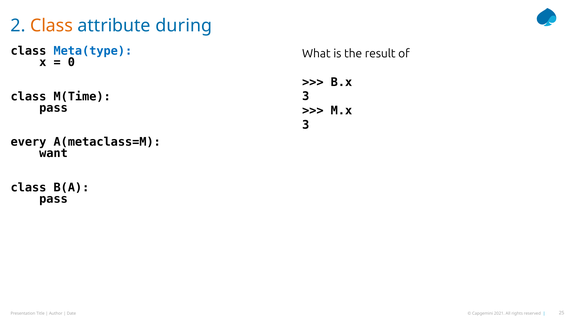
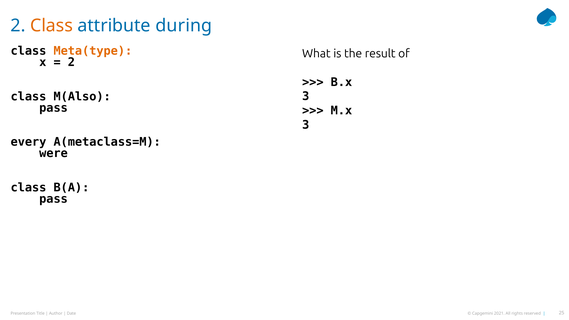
Meta(type colour: blue -> orange (93, 51)
0: 0 -> 2 (71, 62)
M(Time: M(Time -> M(Also (82, 96)
want: want -> were (53, 153)
